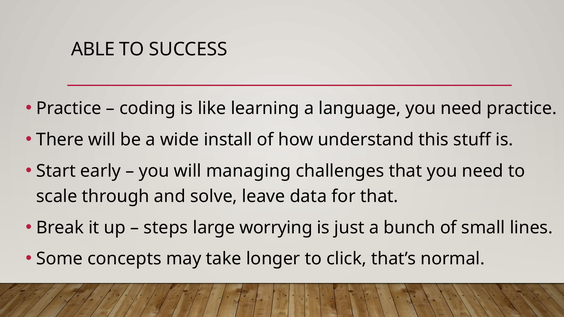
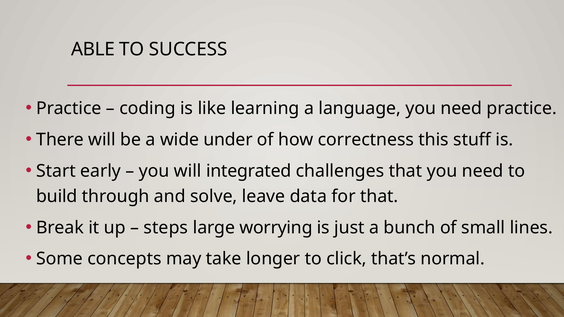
install: install -> under (228, 140)
understand: understand -> correctness (366, 140)
managing: managing -> integrated (249, 171)
scale: scale -> build (57, 196)
